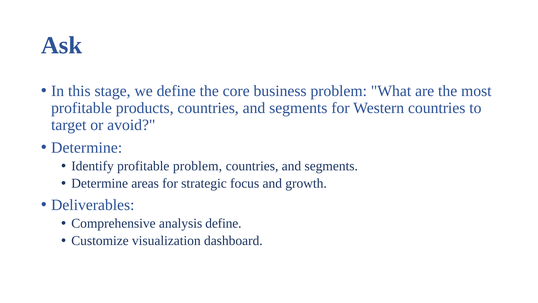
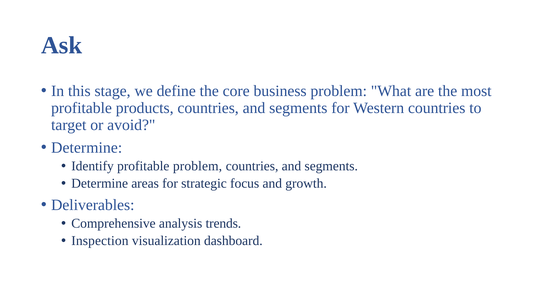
analysis define: define -> trends (223, 223)
Customize: Customize -> Inspection (100, 240)
